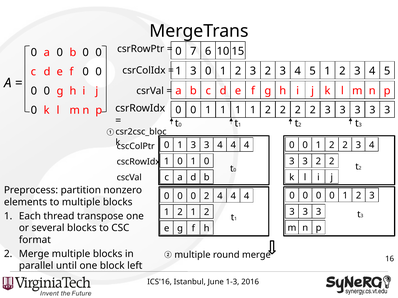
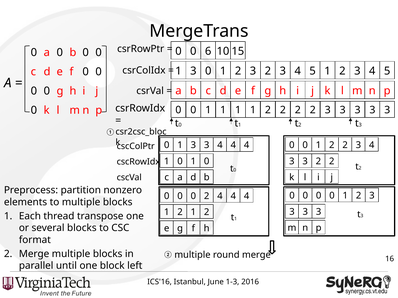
7: 7 -> 0 (193, 51)
